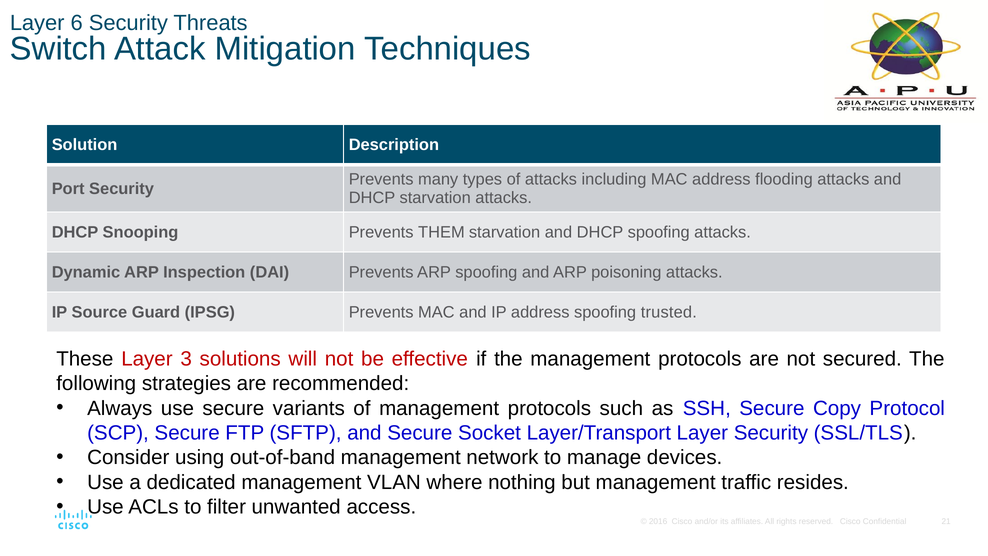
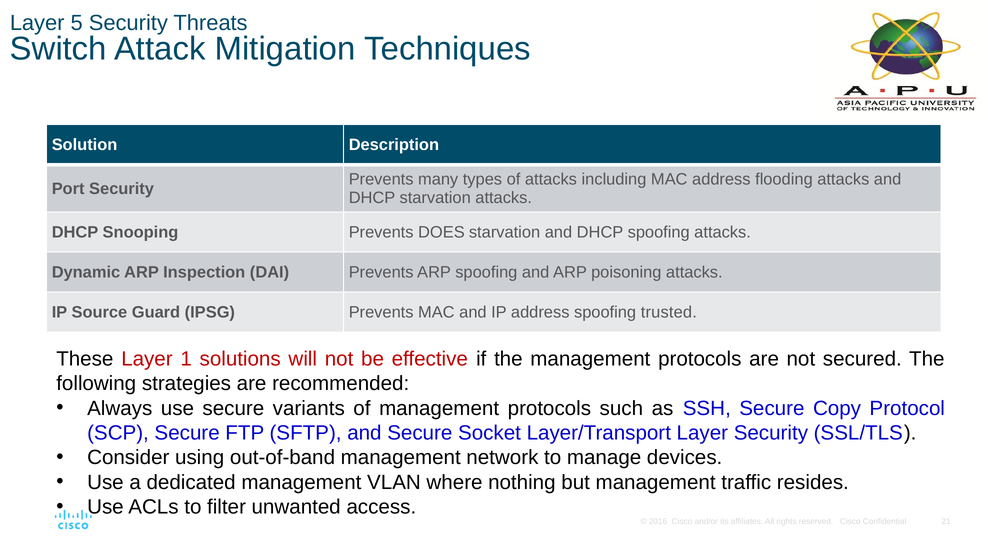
6: 6 -> 5 (77, 23)
THEM: THEM -> DOES (441, 232)
3: 3 -> 1 (186, 359)
